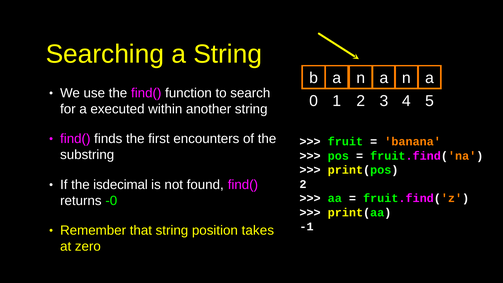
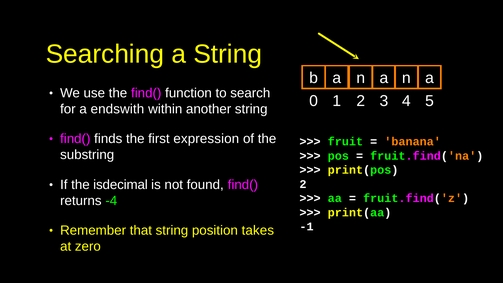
executed: executed -> endswith (117, 109)
encounters: encounters -> expression (206, 139)
-0: -0 -> -4 (111, 201)
